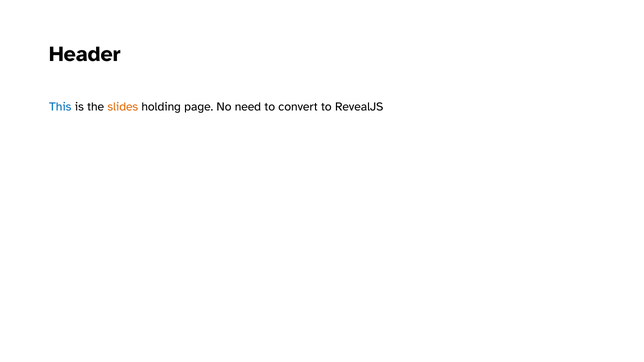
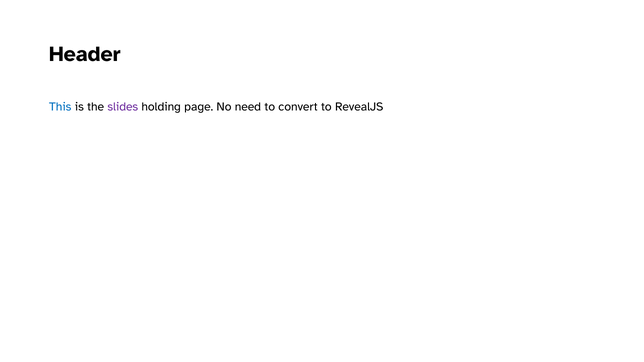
slides colour: orange -> purple (123, 107)
